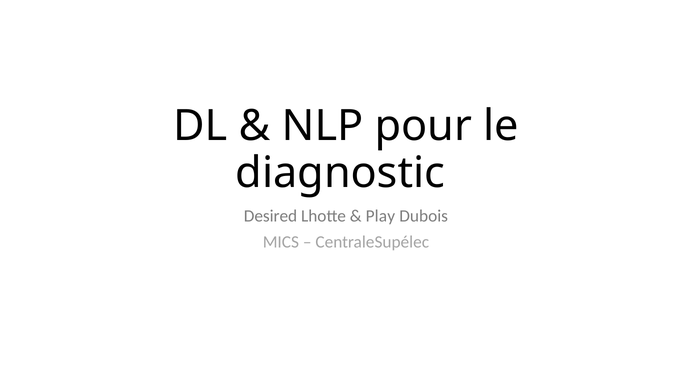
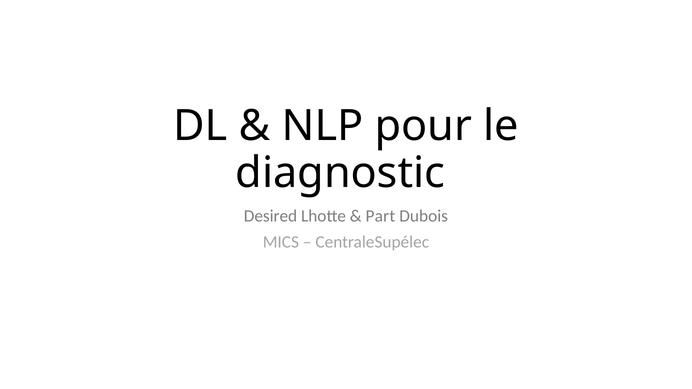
Play: Play -> Part (380, 216)
